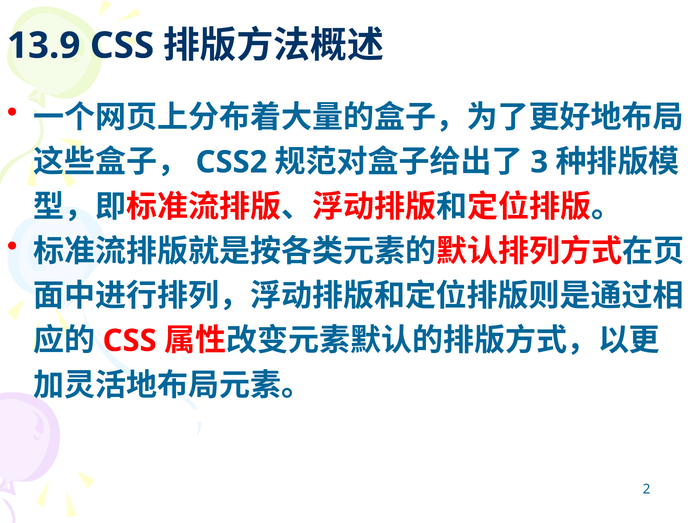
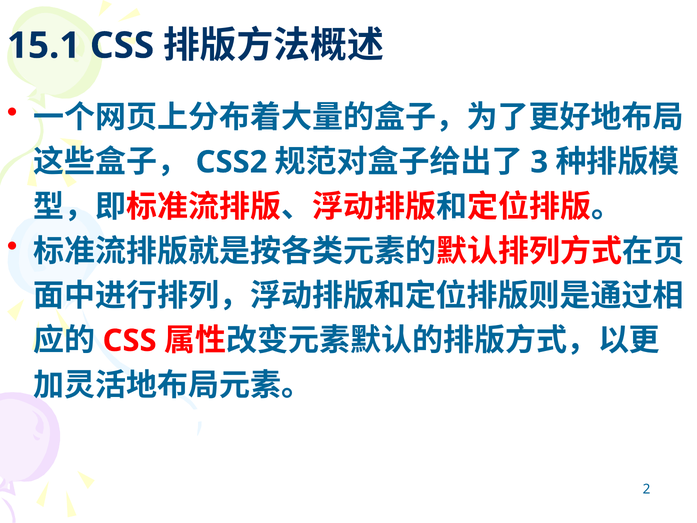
13.9: 13.9 -> 15.1 (44, 46)
